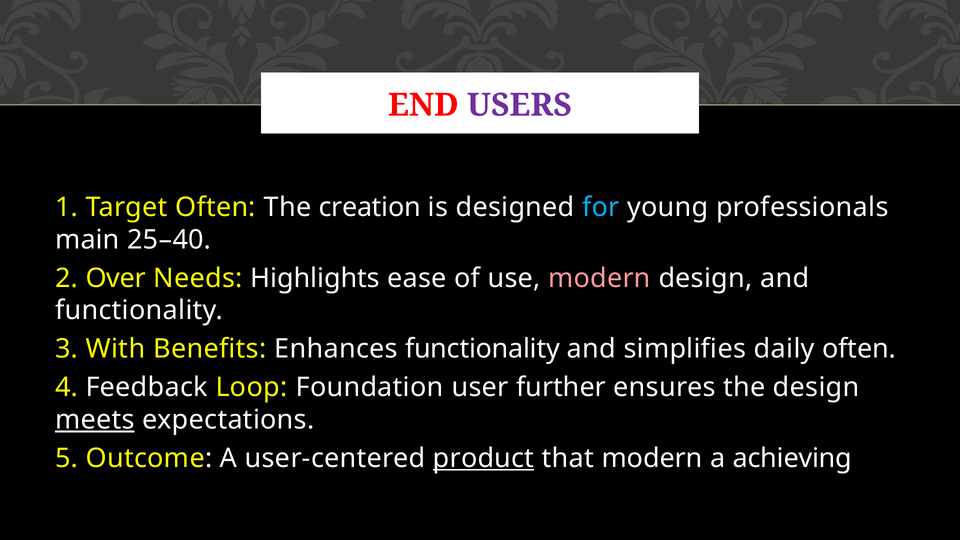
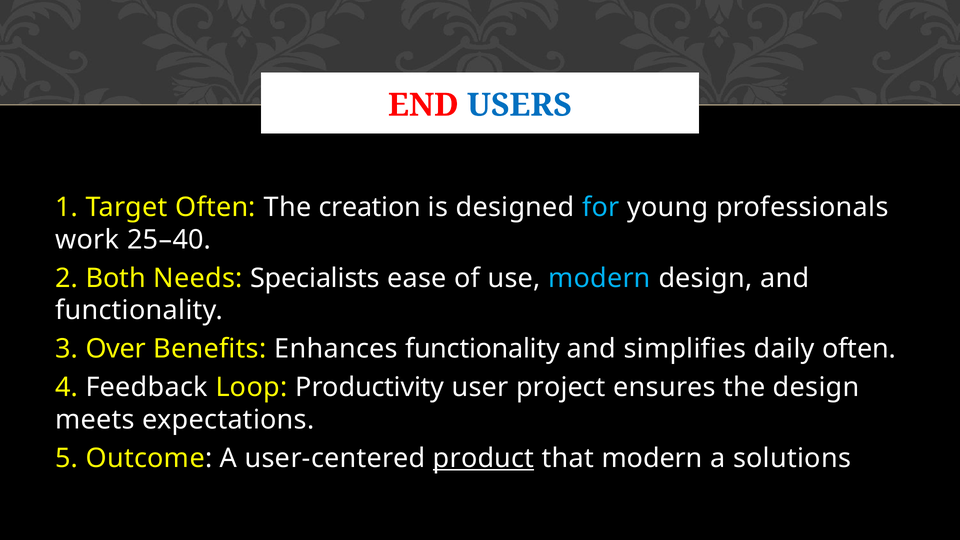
USERS colour: purple -> blue (519, 105)
main: main -> work (87, 240)
Over: Over -> Both (116, 278)
Highlights: Highlights -> Specialists (315, 278)
modern colour: pink -> light blue (599, 278)
With: With -> Over (116, 349)
Foundation: Foundation -> Productivity (370, 387)
further: further -> project (561, 387)
meets underline: present -> none (95, 420)
achieving: achieving -> solutions (792, 458)
